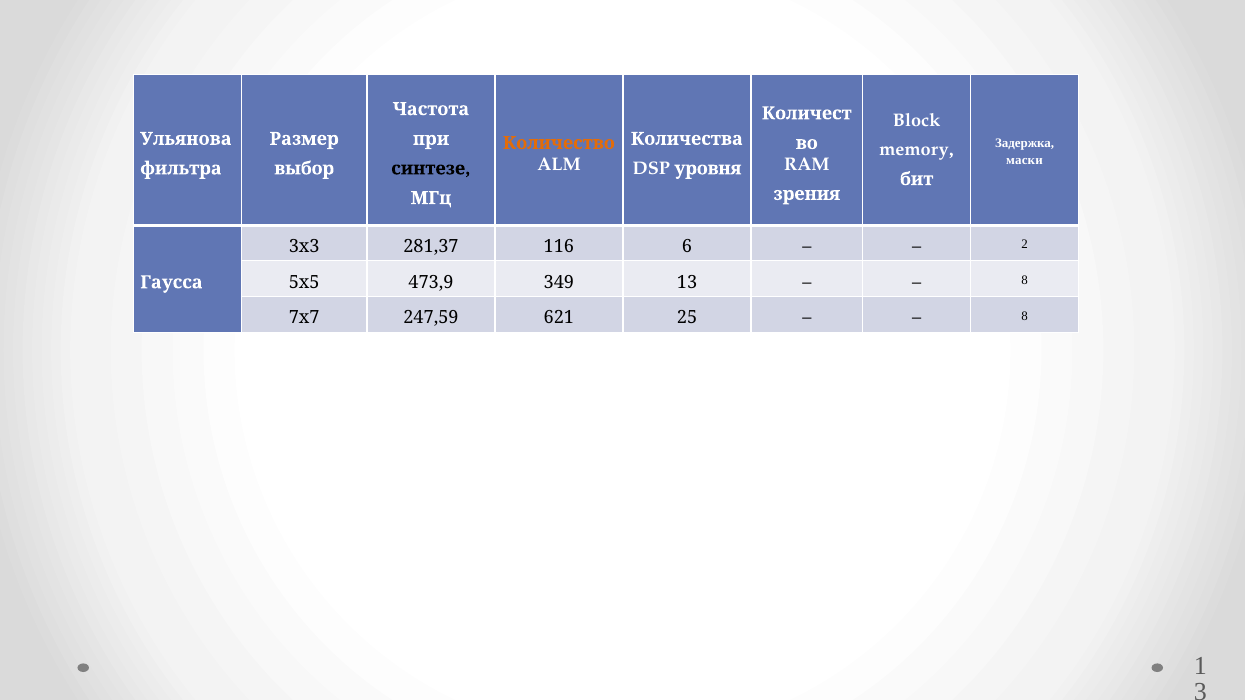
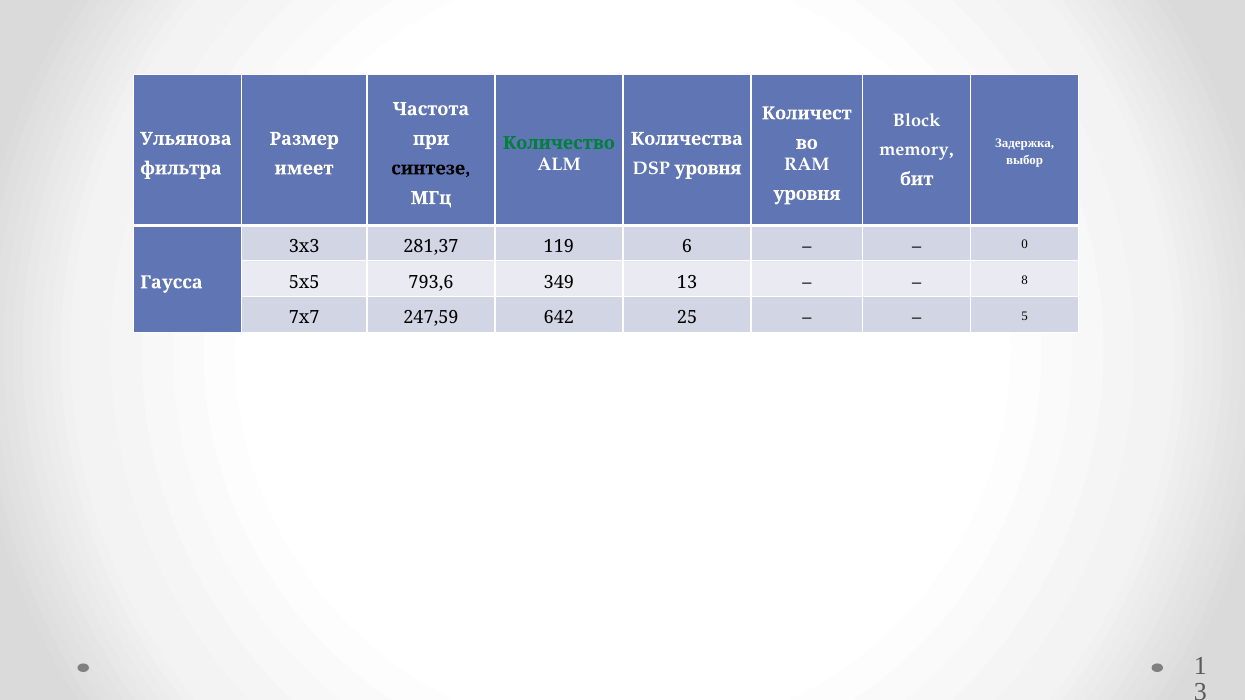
Количество colour: orange -> green (559, 143)
маски: маски -> выбор (1025, 160)
выбор: выбор -> имеет (304, 169)
зрения: зрения -> уровня (807, 194)
116: 116 -> 119 (559, 247)
2: 2 -> 0 (1025, 245)
473,9: 473,9 -> 793,6 (431, 282)
621: 621 -> 642 (559, 318)
8: 8 -> 5 (1025, 316)
